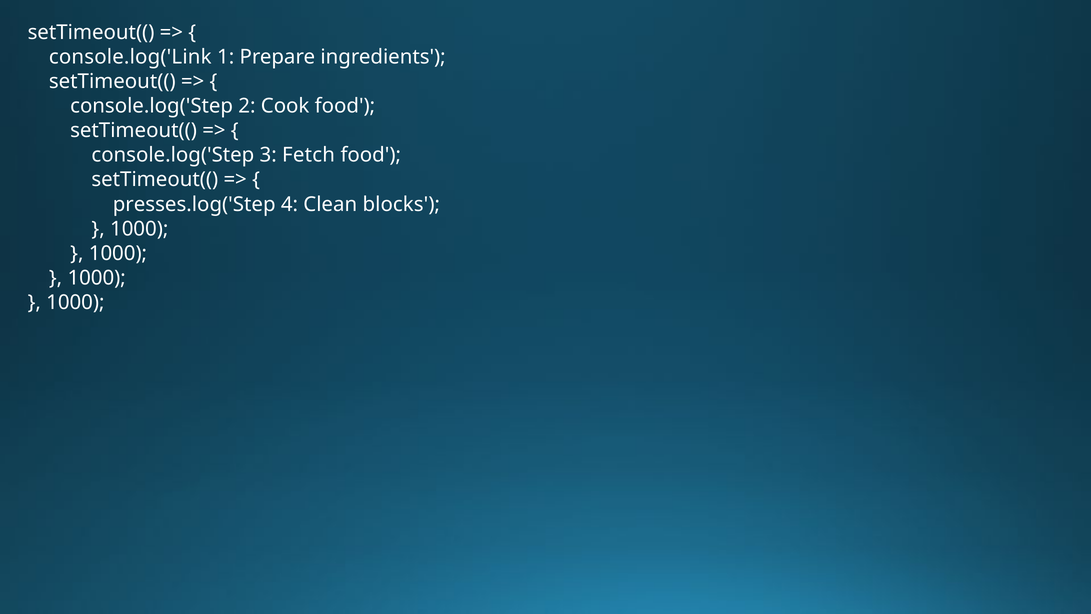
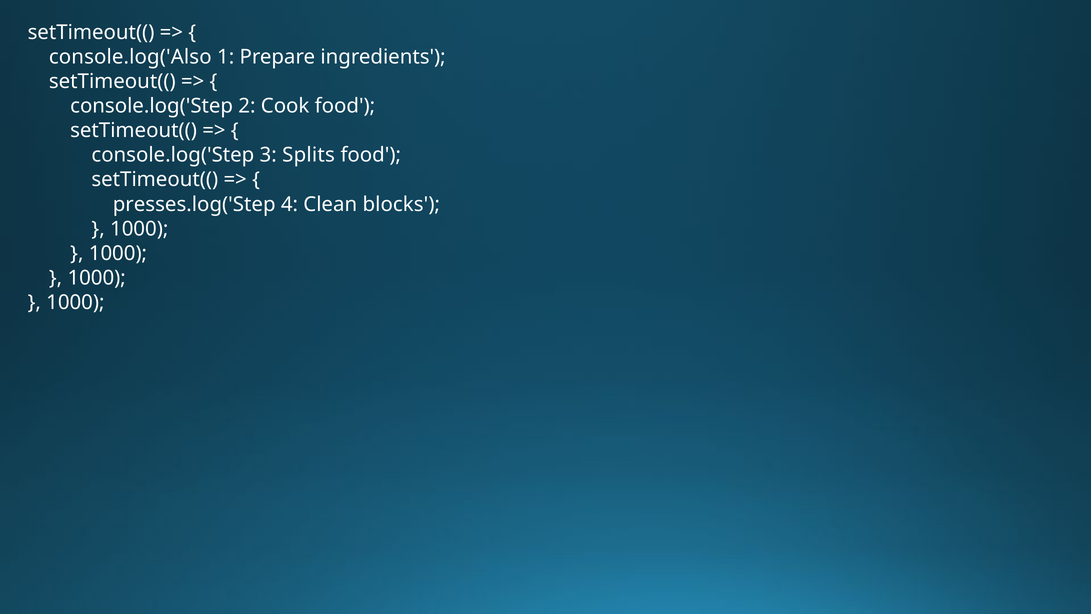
console.log('Link: console.log('Link -> console.log('Also (130, 57)
Fetch: Fetch -> Splits (309, 155)
